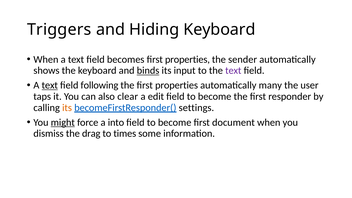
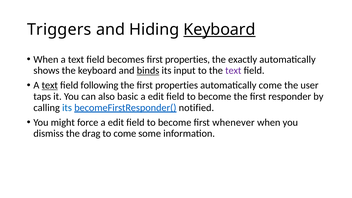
Keyboard underline: none -> present (219, 30)
sender: sender -> exactly (243, 59)
automatically many: many -> come (270, 85)
clear: clear -> basic (128, 96)
its colour: orange -> blue (67, 108)
settings: settings -> notified (196, 108)
might underline: present -> none (63, 122)
force a into: into -> edit (116, 122)
document: document -> whenever (233, 122)
to times: times -> come (125, 133)
